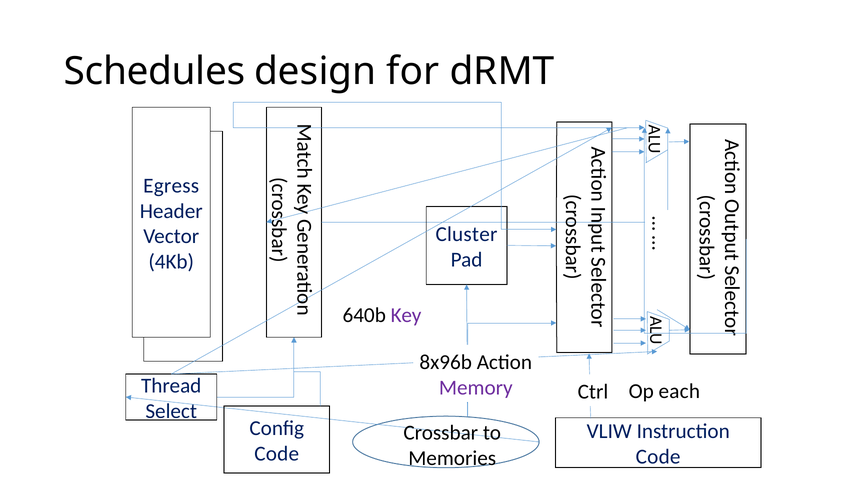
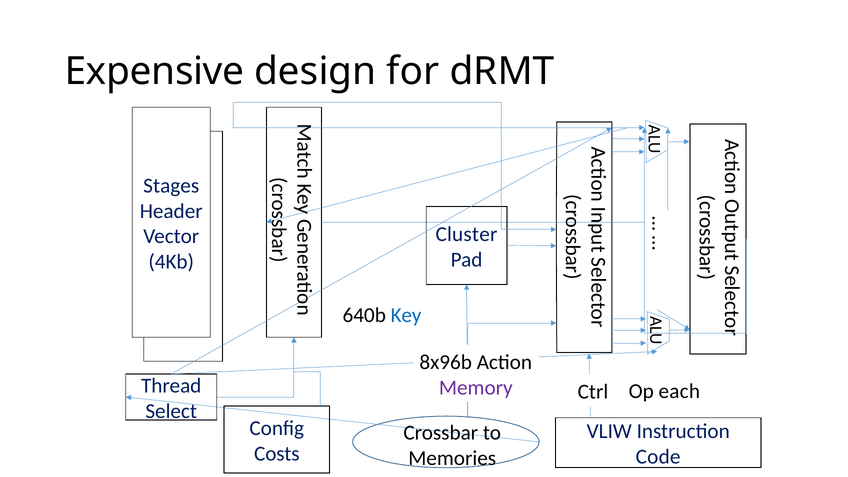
Schedules: Schedules -> Expensive (154, 71)
Egress: Egress -> Stages (171, 186)
Key colour: purple -> blue (406, 315)
Code: Code -> Costs (277, 454)
